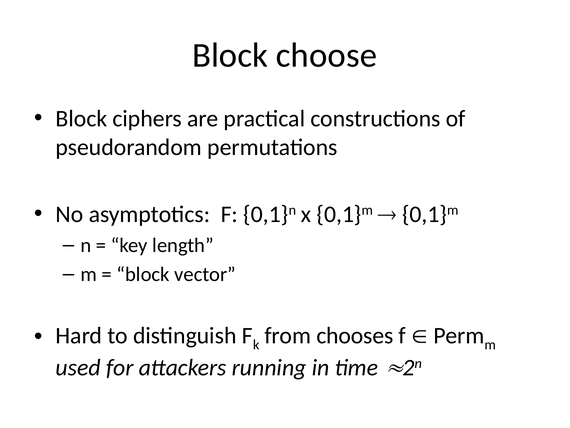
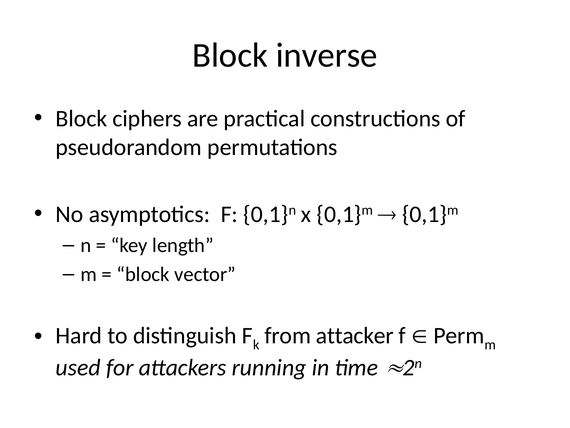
choose: choose -> inverse (327, 55)
chooses: chooses -> attacker (355, 335)
